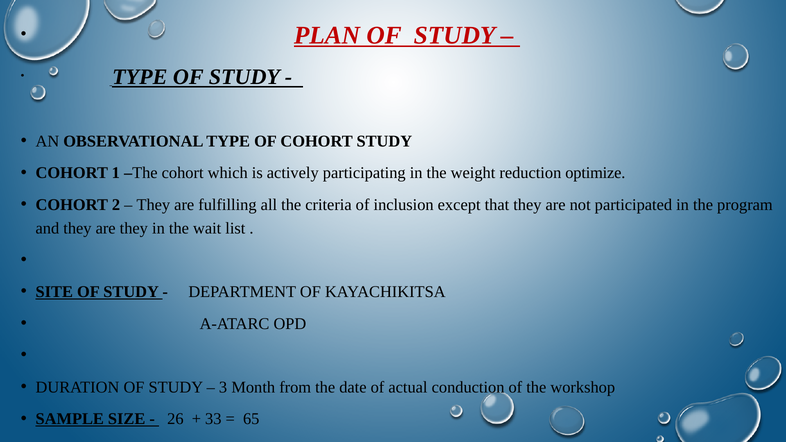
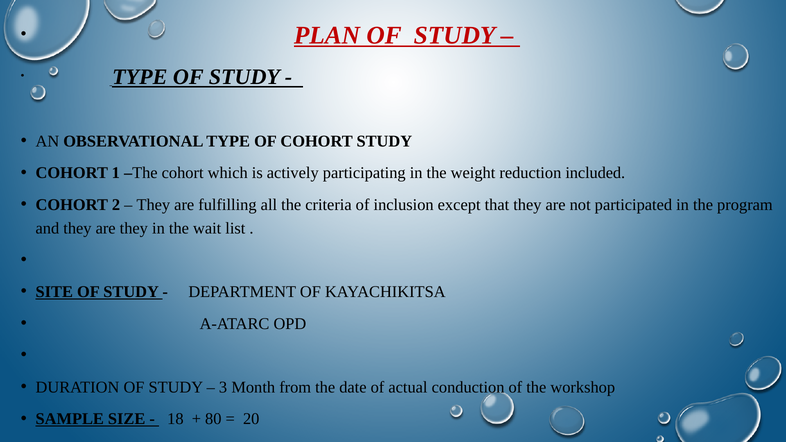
optimize: optimize -> included (595, 173)
26: 26 -> 18 (175, 419)
33: 33 -> 80 (213, 419)
65: 65 -> 20 (251, 419)
